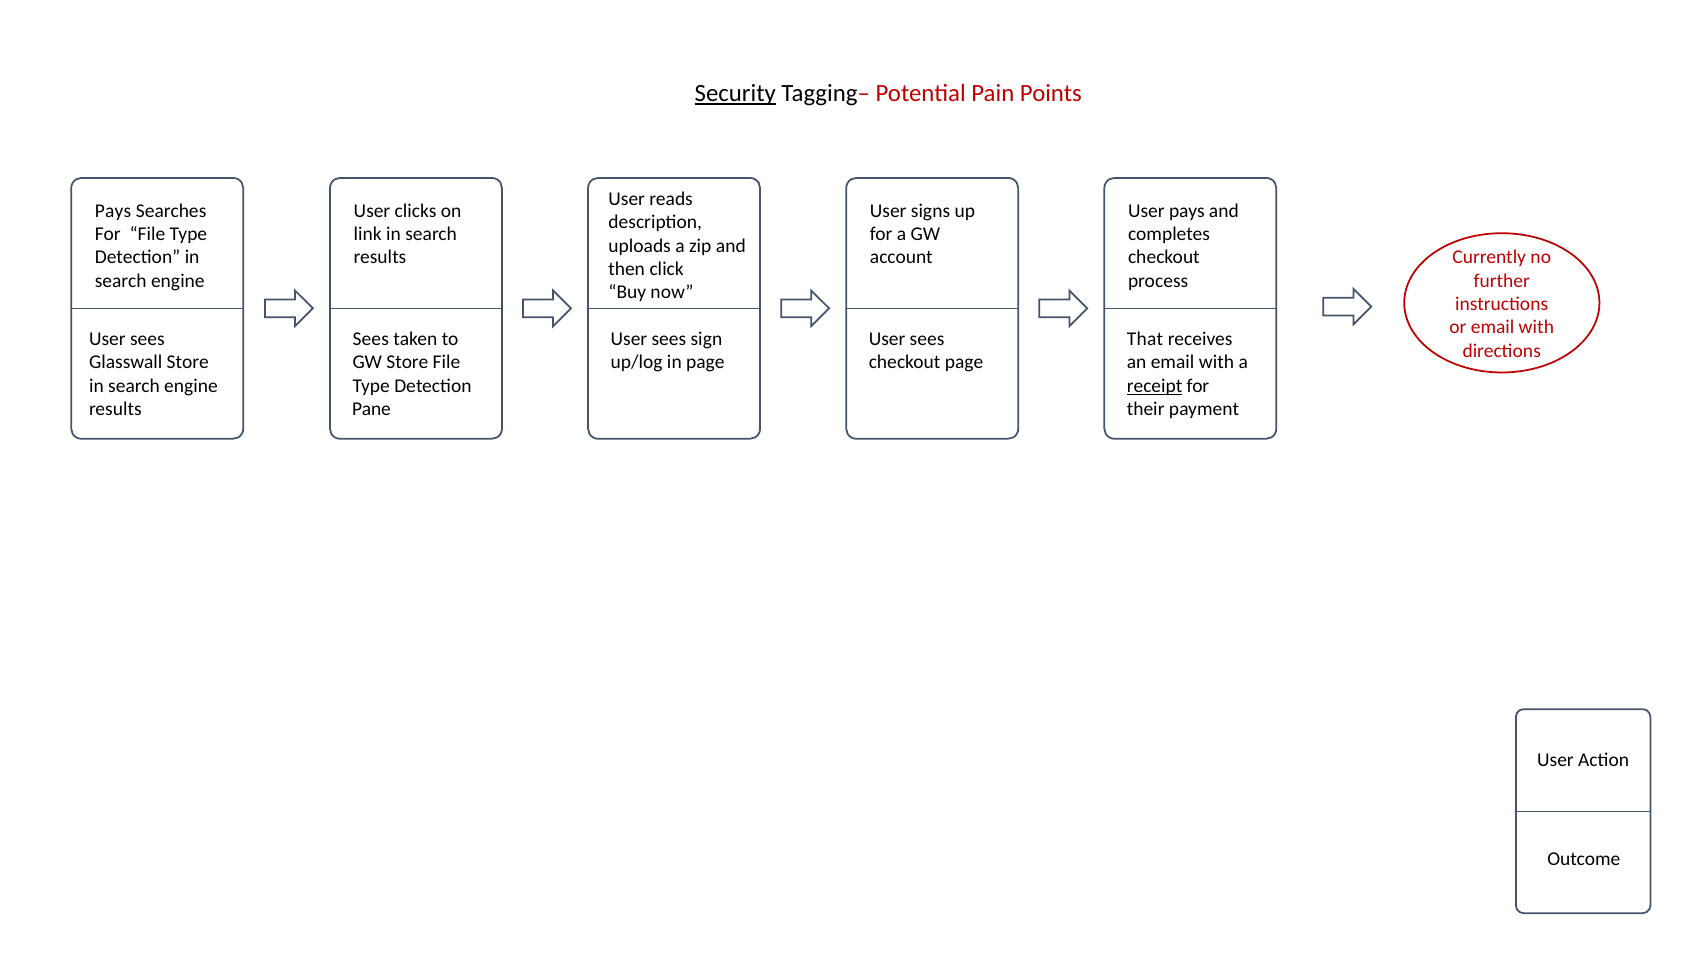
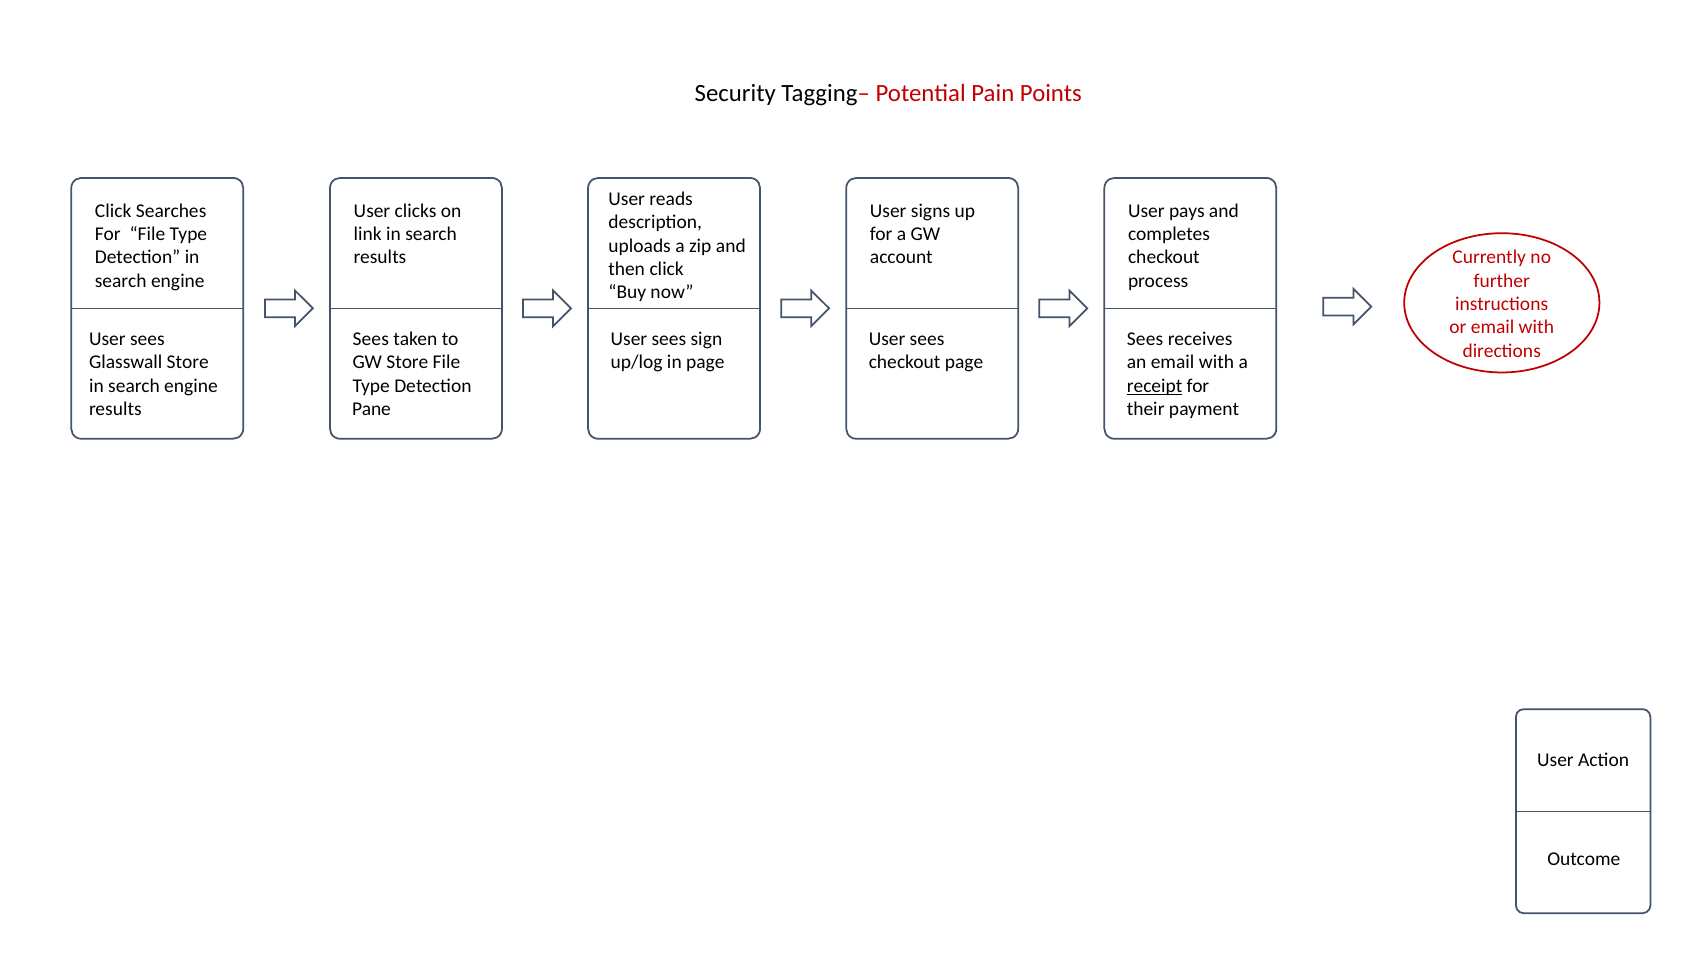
Security underline: present -> none (735, 94)
Pays: Pays -> Click (113, 211)
That: That -> Sees (1145, 339)
